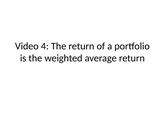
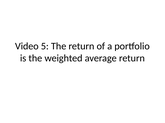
4: 4 -> 5 (45, 46)
